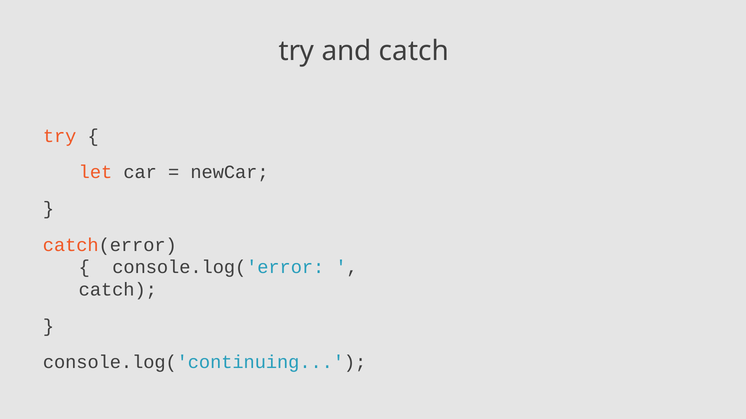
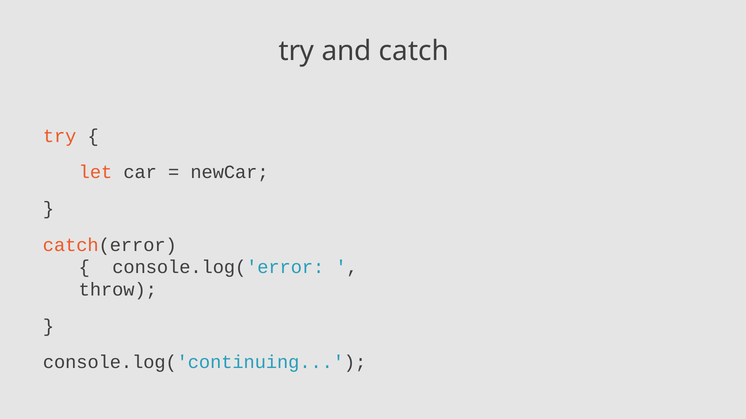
catch: catch -> throw (118, 290)
